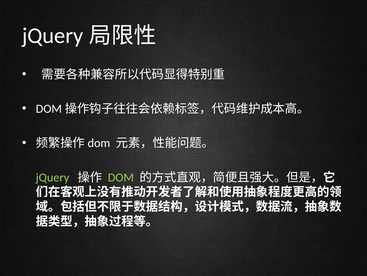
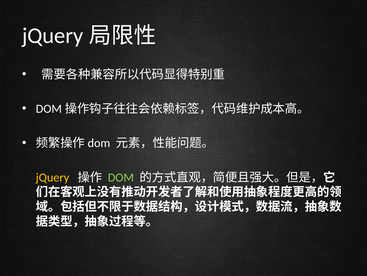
jQuery colour: light green -> yellow (53, 177)
